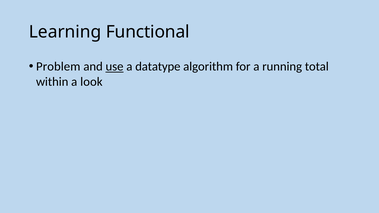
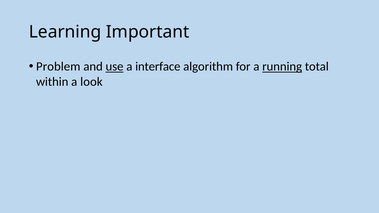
Functional: Functional -> Important (148, 32)
datatype: datatype -> interface (158, 67)
running underline: none -> present (282, 67)
